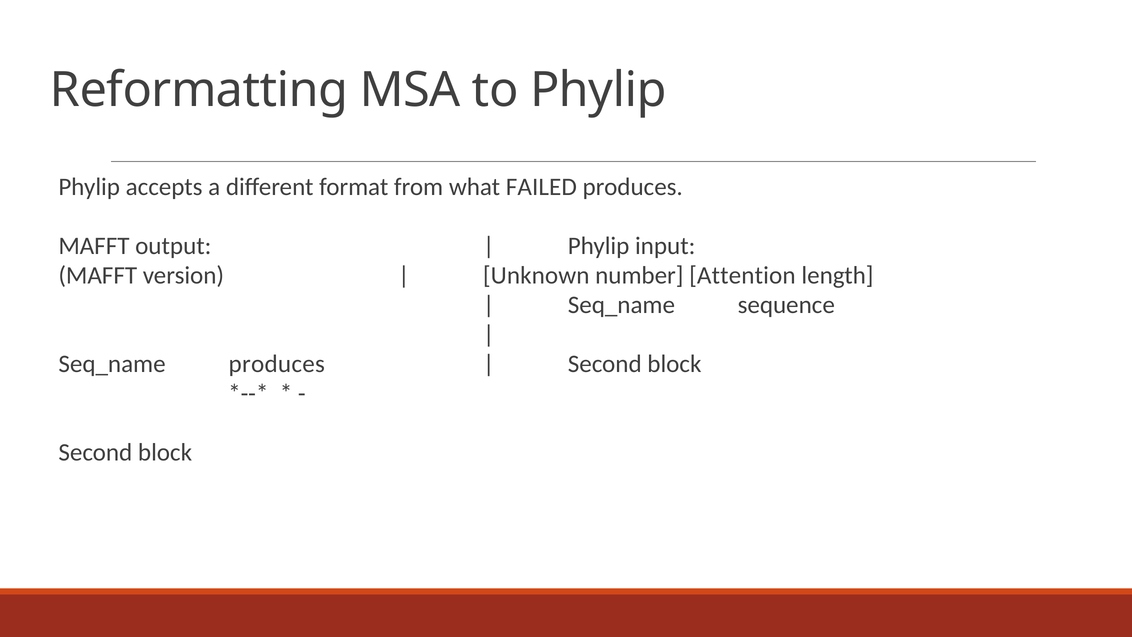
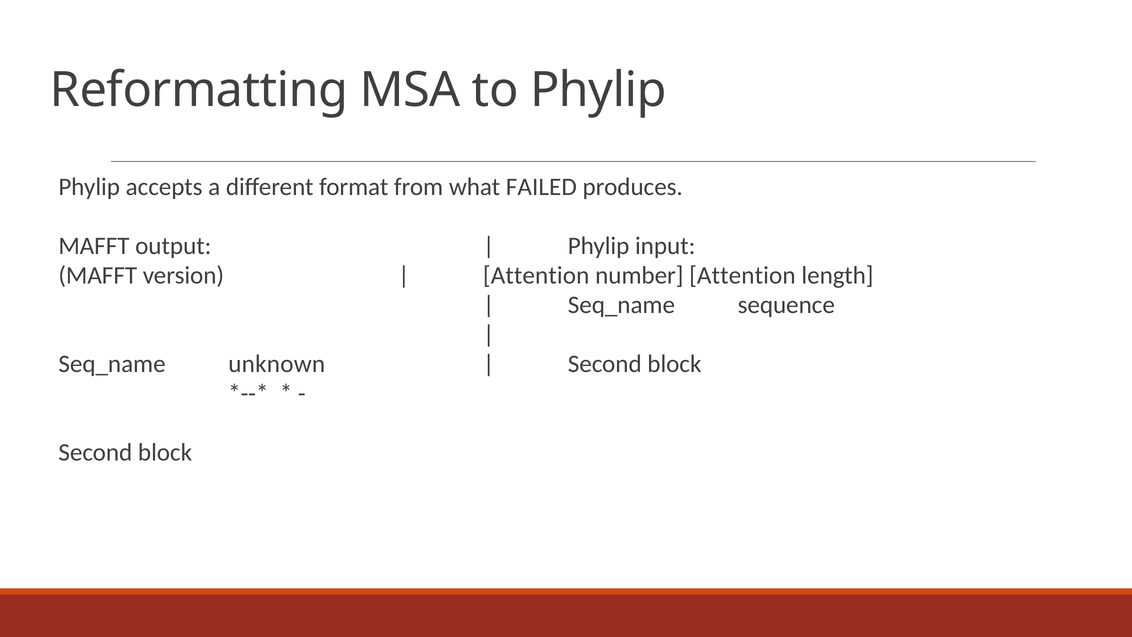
Unknown: Unknown -> Attention (536, 276)
Seq_name produces: produces -> unknown (277, 364)
